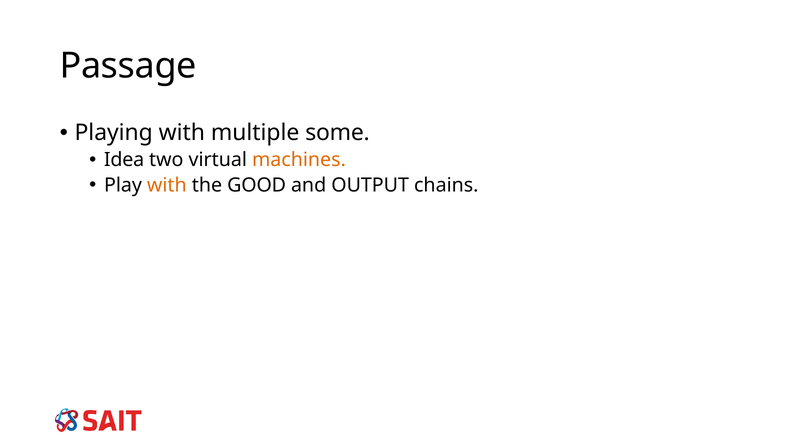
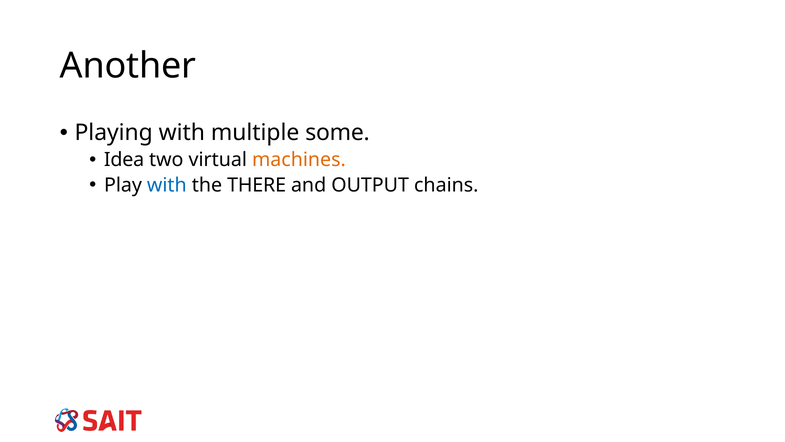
Passage: Passage -> Another (128, 66)
with colour: orange -> blue (167, 185)
GOOD: GOOD -> THERE (257, 185)
